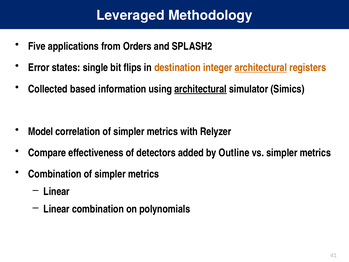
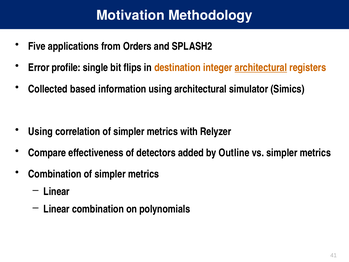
Leveraged: Leveraged -> Motivation (130, 15)
states: states -> profile (66, 68)
architectural underline: present -> none (200, 89)
Model: Model -> Using (41, 131)
